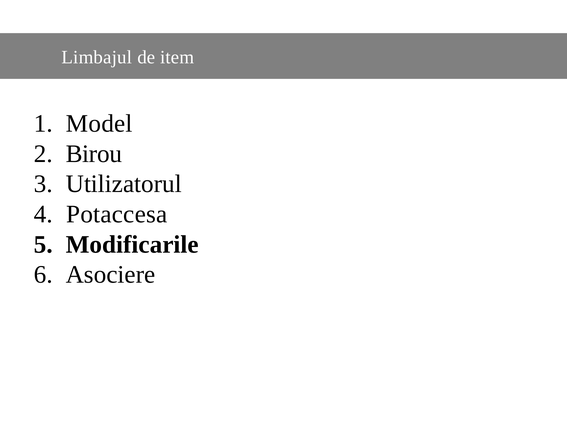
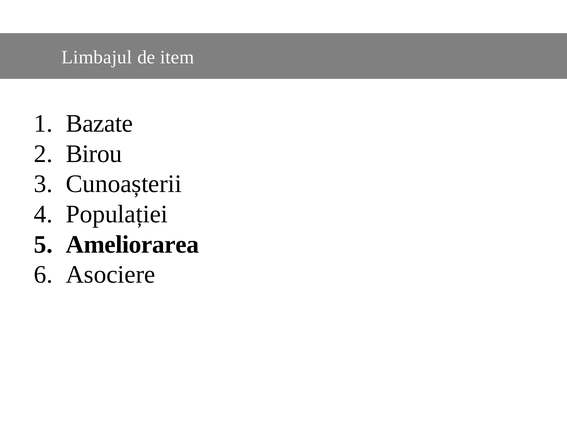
Model: Model -> Bazate (99, 124)
Utilizatorul: Utilizatorul -> Cunoașterii (124, 184)
Potaccesa: Potaccesa -> Populației (117, 214)
Modificarile: Modificarile -> Ameliorarea (132, 245)
